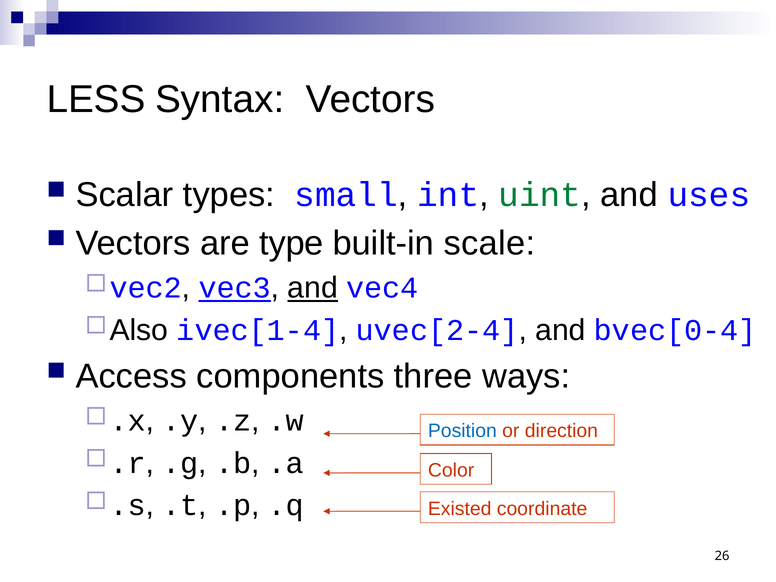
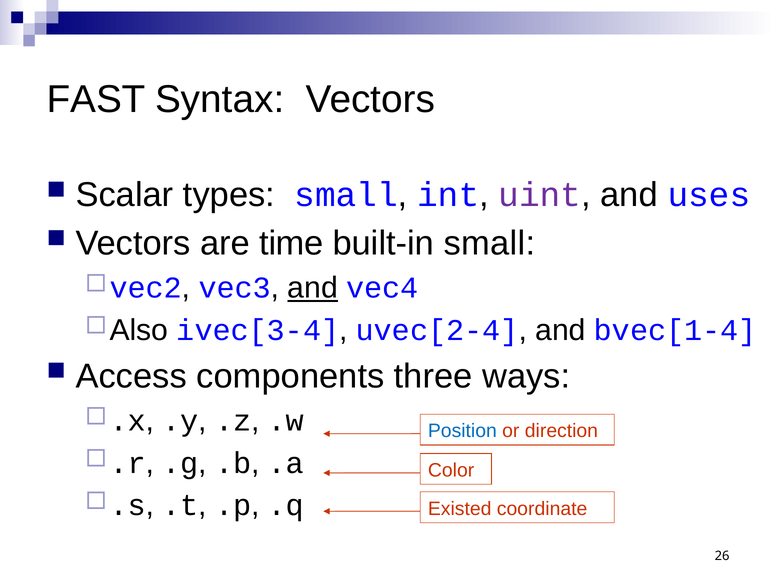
LESS: LESS -> FAST (96, 100)
uint colour: green -> purple (540, 195)
type: type -> time (291, 243)
built-in scale: scale -> small (490, 243)
vec3 underline: present -> none (235, 288)
ivec[1-4: ivec[1-4 -> ivec[3-4 (258, 330)
bvec[0-4: bvec[0-4 -> bvec[1-4 (675, 330)
